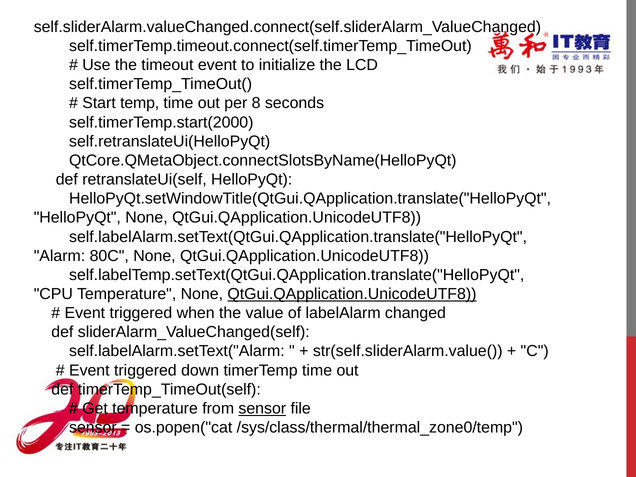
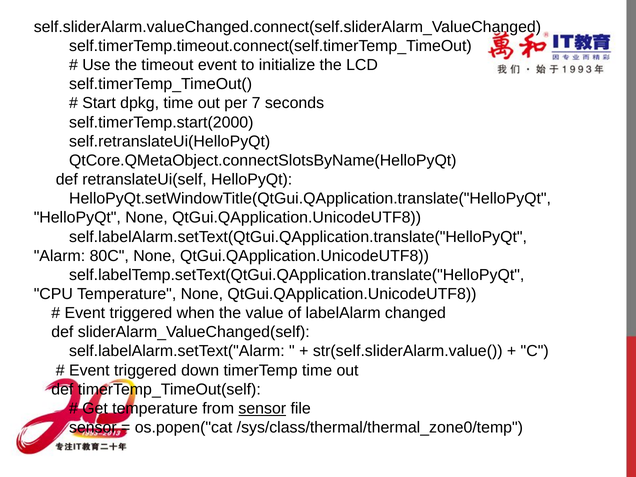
temp: temp -> dpkg (140, 103)
8: 8 -> 7 (256, 103)
QtGui.QApplication.UnicodeUTF8 underline: present -> none (352, 294)
